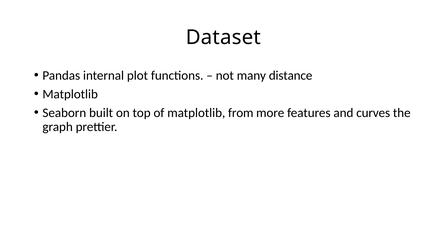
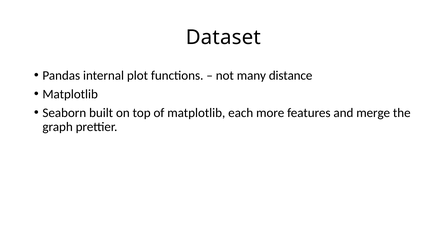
from: from -> each (241, 113)
curves: curves -> merge (373, 113)
